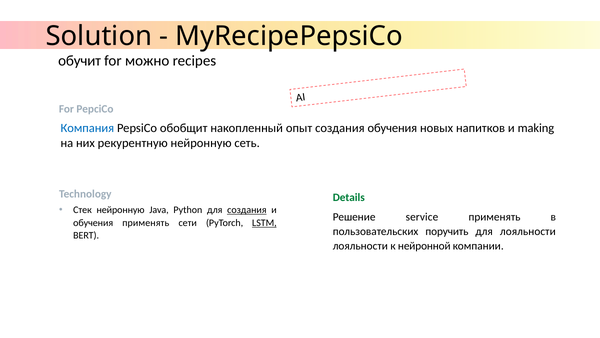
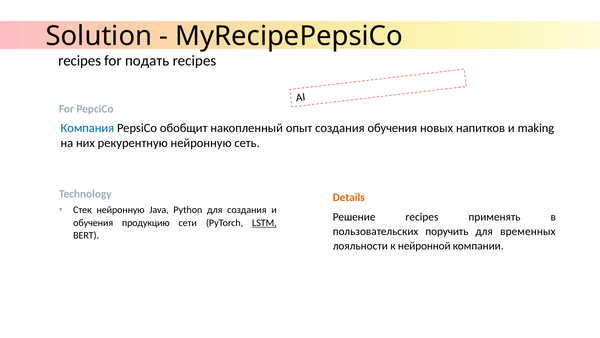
обучит: обучит -> recipes (80, 61)
можно: можно -> подать (147, 61)
Details colour: green -> orange (349, 197)
создания underline: present -> none (247, 210)
Решение service: service -> recipes (422, 217)
обучения применять: применять -> продукцию (146, 223)
для лояльности: лояльности -> временных (528, 231)
